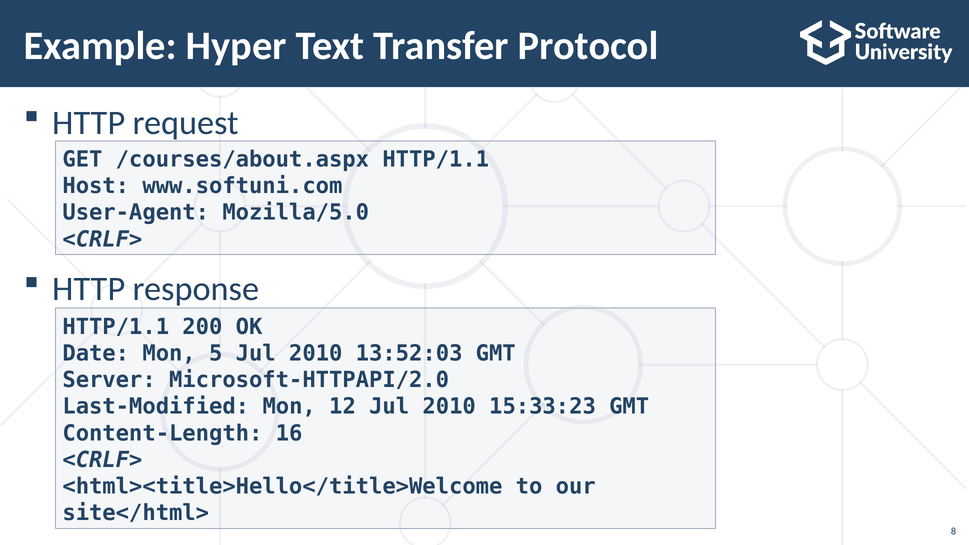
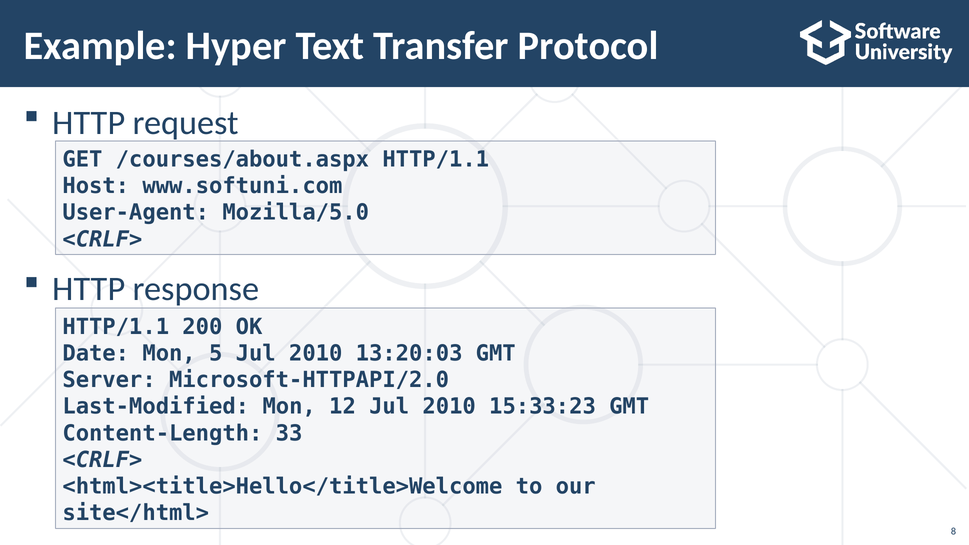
13:52:03: 13:52:03 -> 13:20:03 (409, 353)
16: 16 -> 33 (289, 433)
